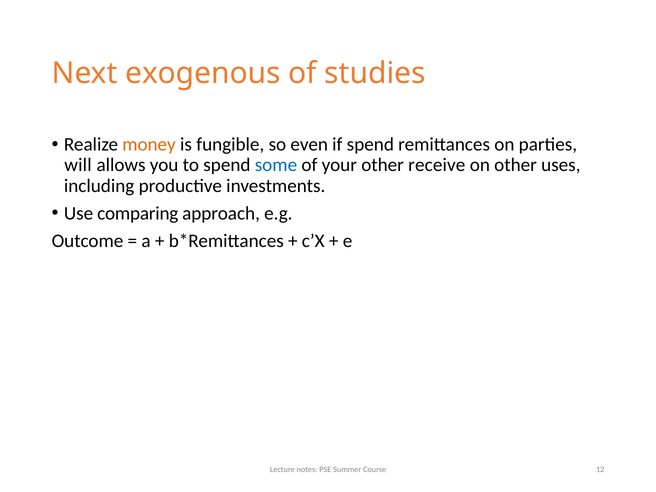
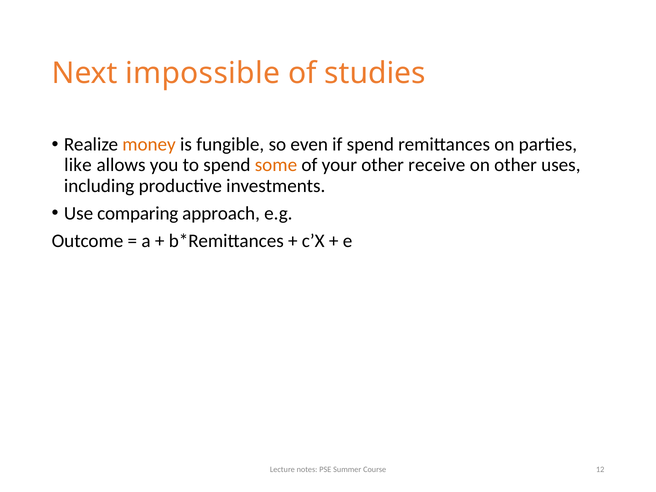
exogenous: exogenous -> impossible (203, 74)
will: will -> like (78, 165)
some colour: blue -> orange (276, 165)
